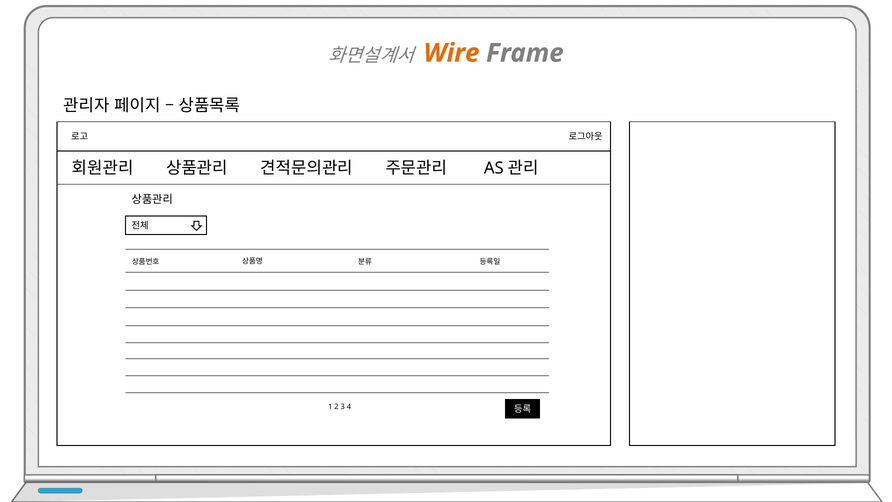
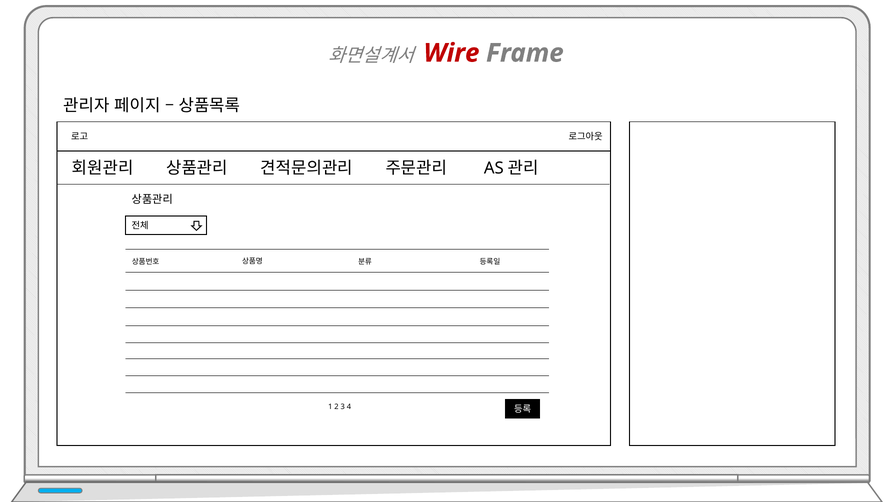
Wire colour: orange -> red (451, 53)
